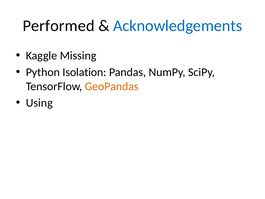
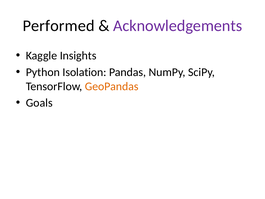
Acknowledgements colour: blue -> purple (178, 26)
Missing: Missing -> Insights (78, 56)
Using: Using -> Goals (39, 103)
